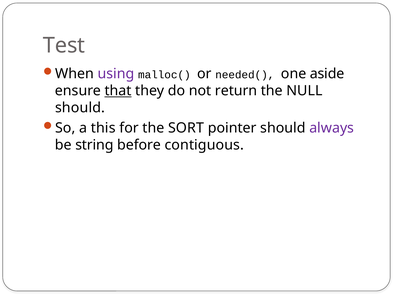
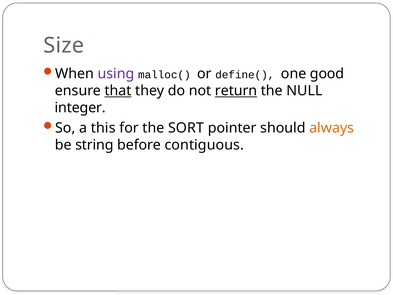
Test: Test -> Size (64, 45)
needed(: needed( -> define( (245, 75)
aside: aside -> good (327, 74)
return underline: none -> present (236, 91)
should: should -> integer (80, 108)
always colour: purple -> orange (332, 128)
